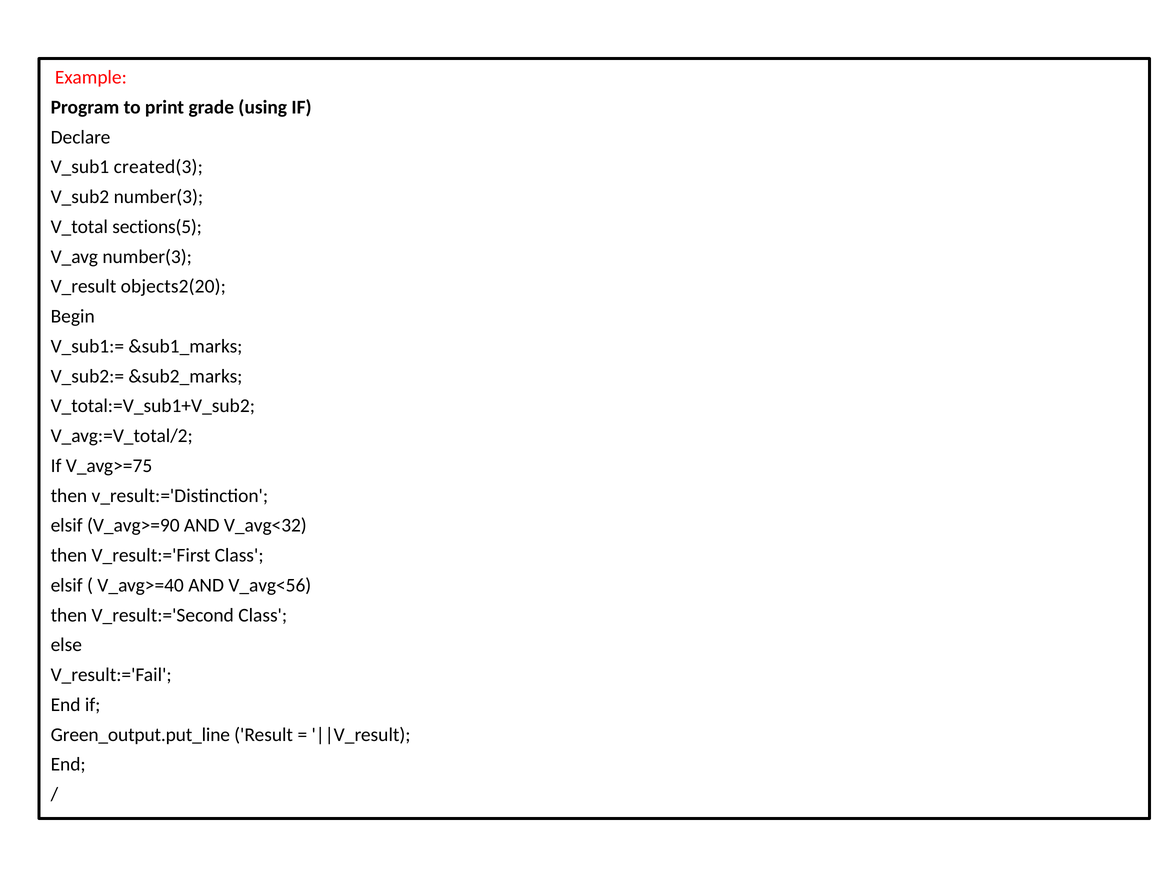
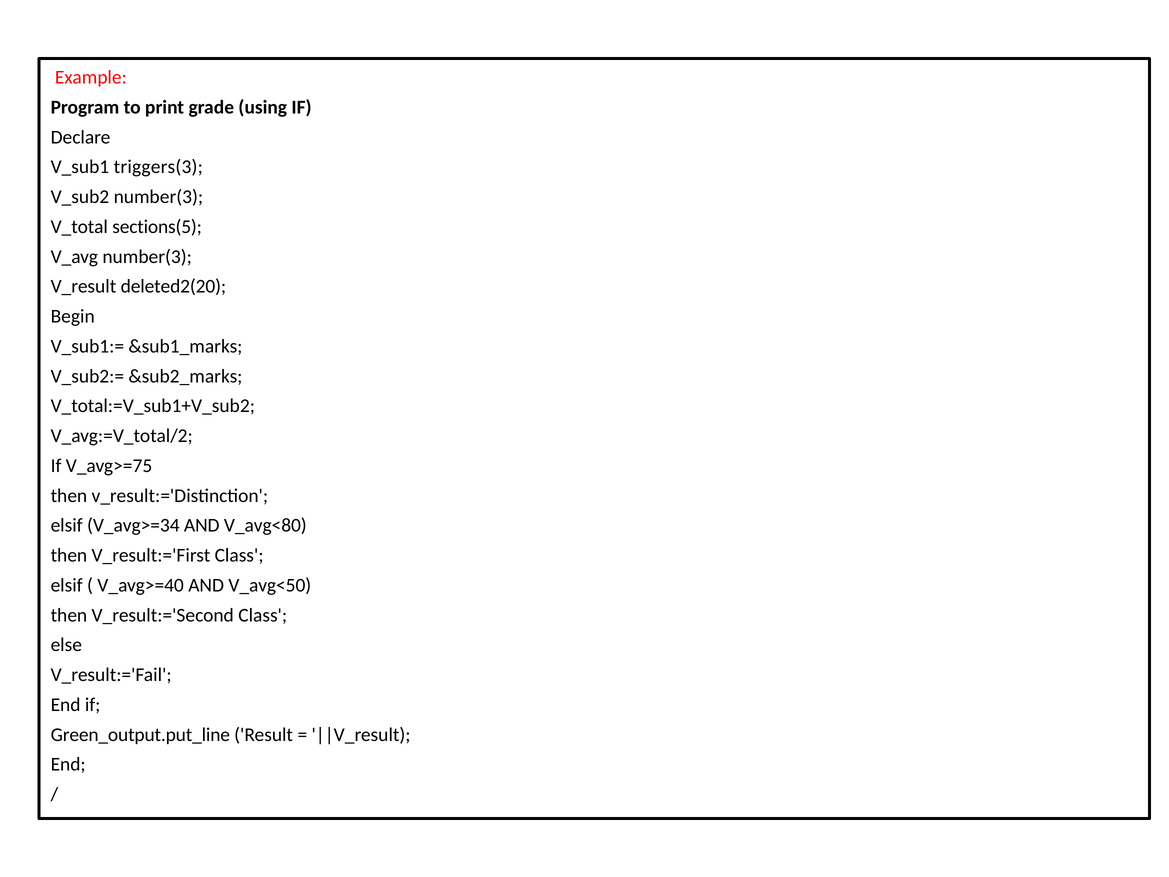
created(3: created(3 -> triggers(3 (158, 167)
objects2(20: objects2(20 -> deleted2(20 (173, 286)
V_avg>=90: V_avg>=90 -> V_avg>=34 (133, 525)
V_avg<32: V_avg<32 -> V_avg<80 (265, 525)
V_avg<56: V_avg<56 -> V_avg<50 (270, 585)
